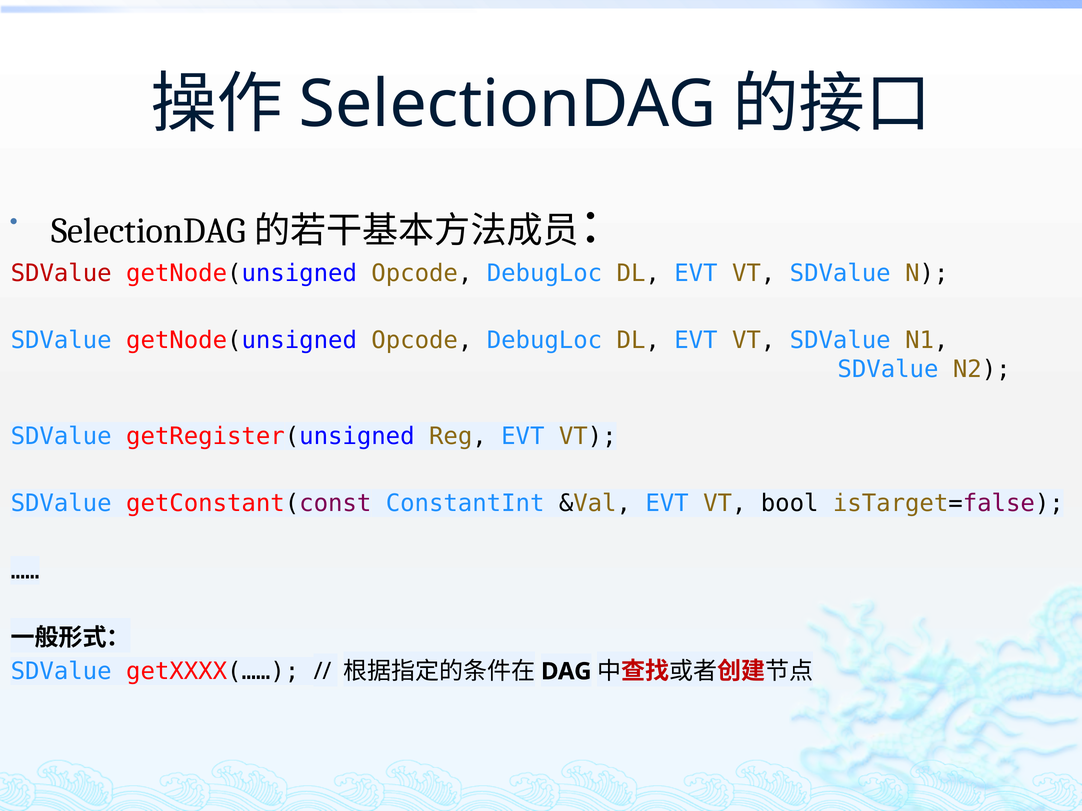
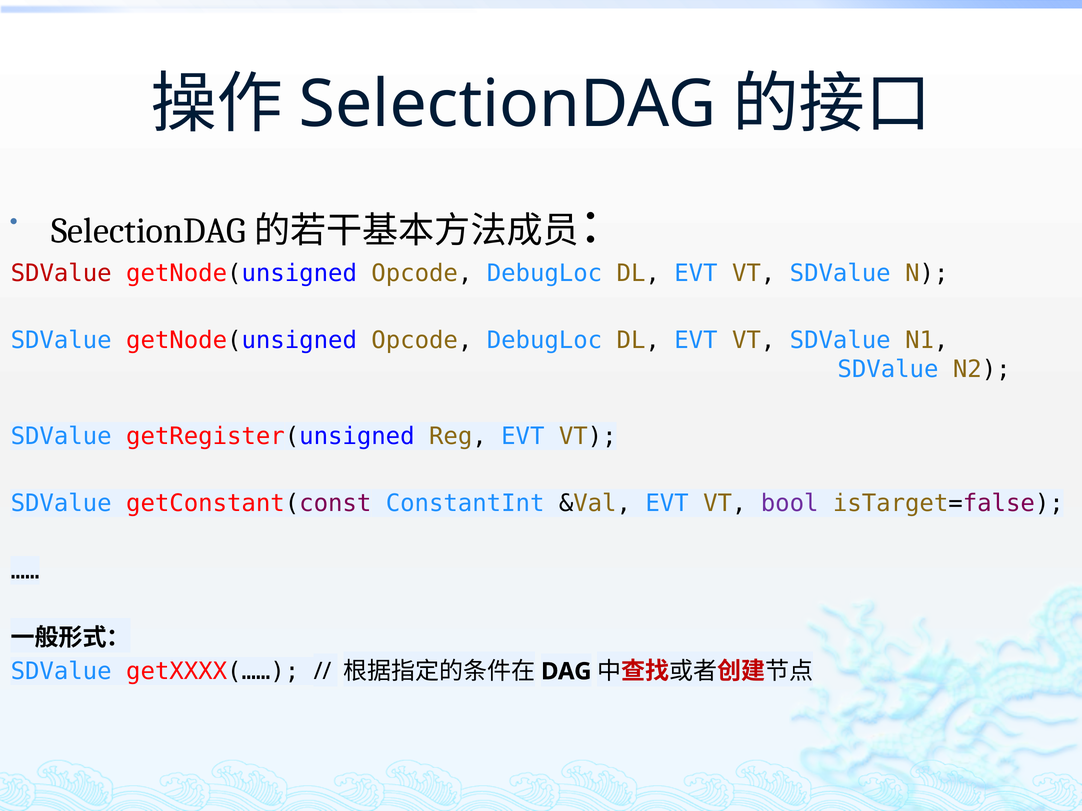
bool colour: black -> purple (790, 504)
